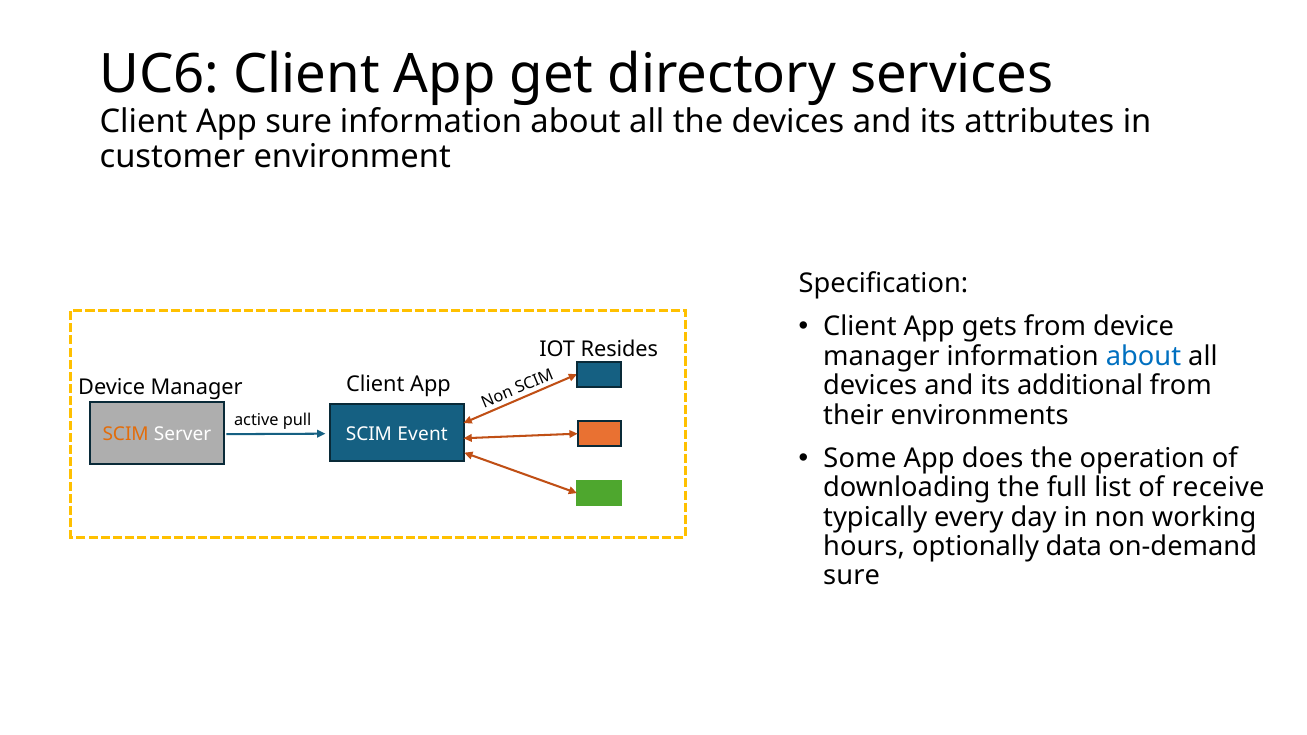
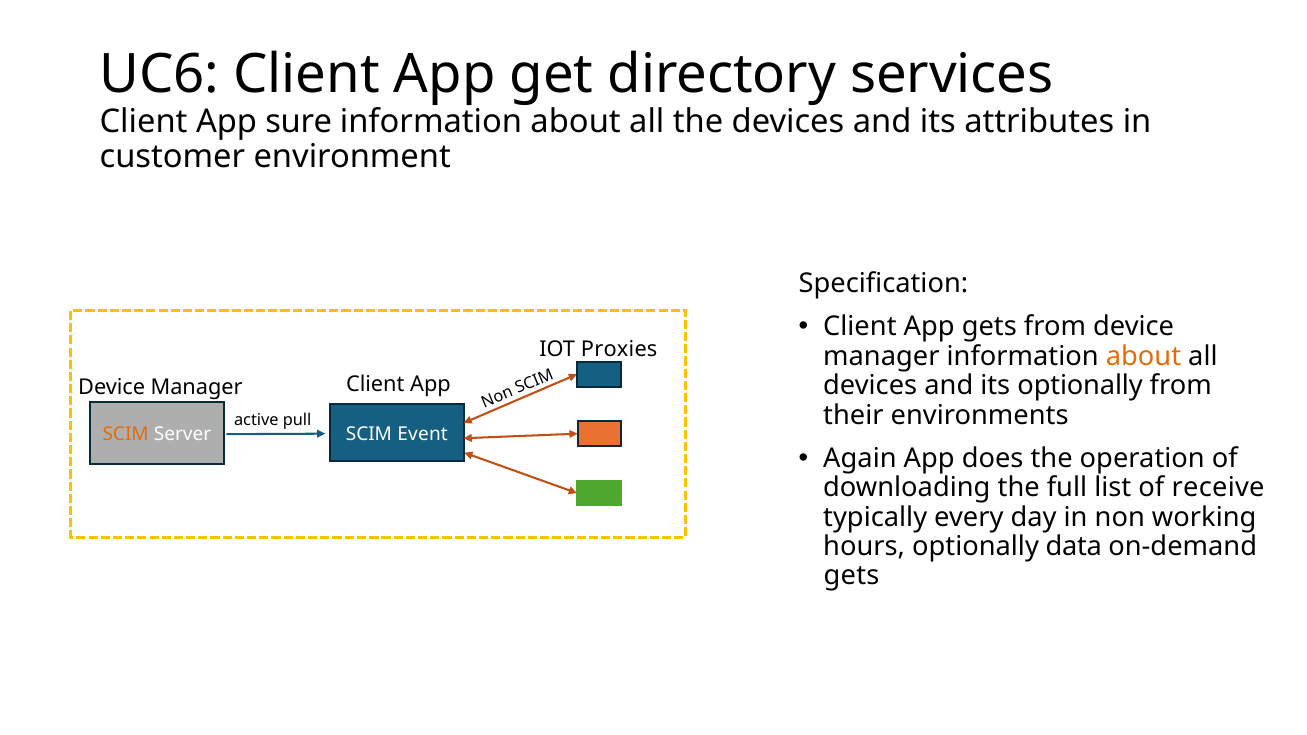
Resides: Resides -> Proxies (619, 349)
about colour: blue -> orange (1143, 356)
its additional: additional -> optionally (1080, 386)
Some: Some -> Again (860, 458)
sure: sure -> gets (852, 576)
